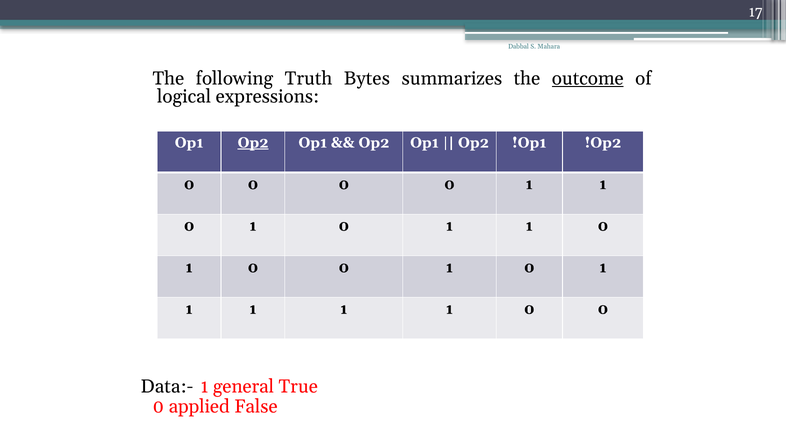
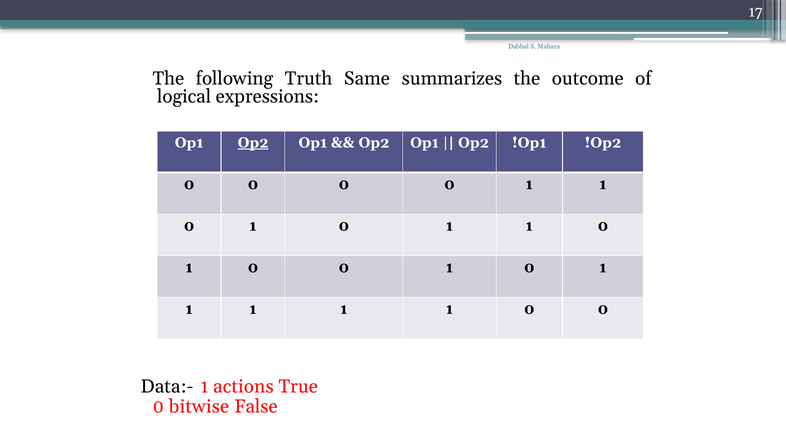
Bytes: Bytes -> Same (367, 79)
outcome underline: present -> none (588, 79)
general: general -> actions (243, 387)
applied: applied -> bitwise (199, 407)
